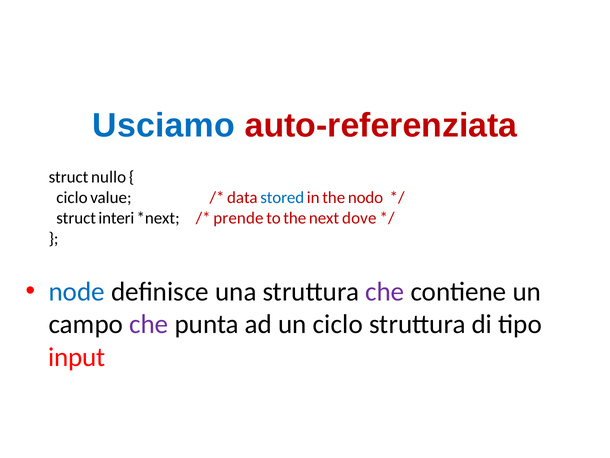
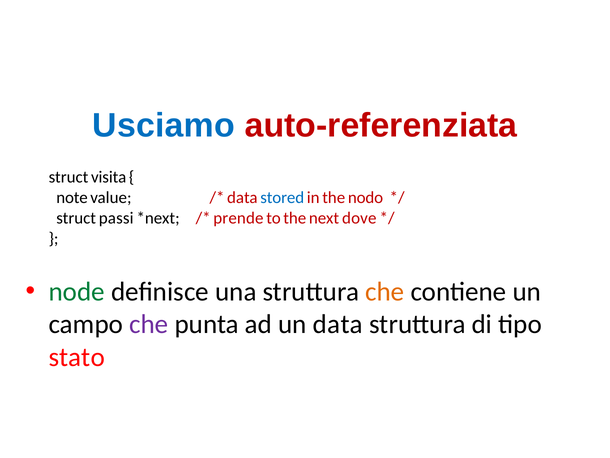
nullo: nullo -> visita (109, 177)
ciclo: ciclo -> note (72, 197)
interi: interi -> passi (116, 218)
node colour: blue -> green (77, 292)
che colour: purple -> orange (385, 292)
un ciclo: ciclo -> data (338, 324)
input: input -> stato (77, 357)
